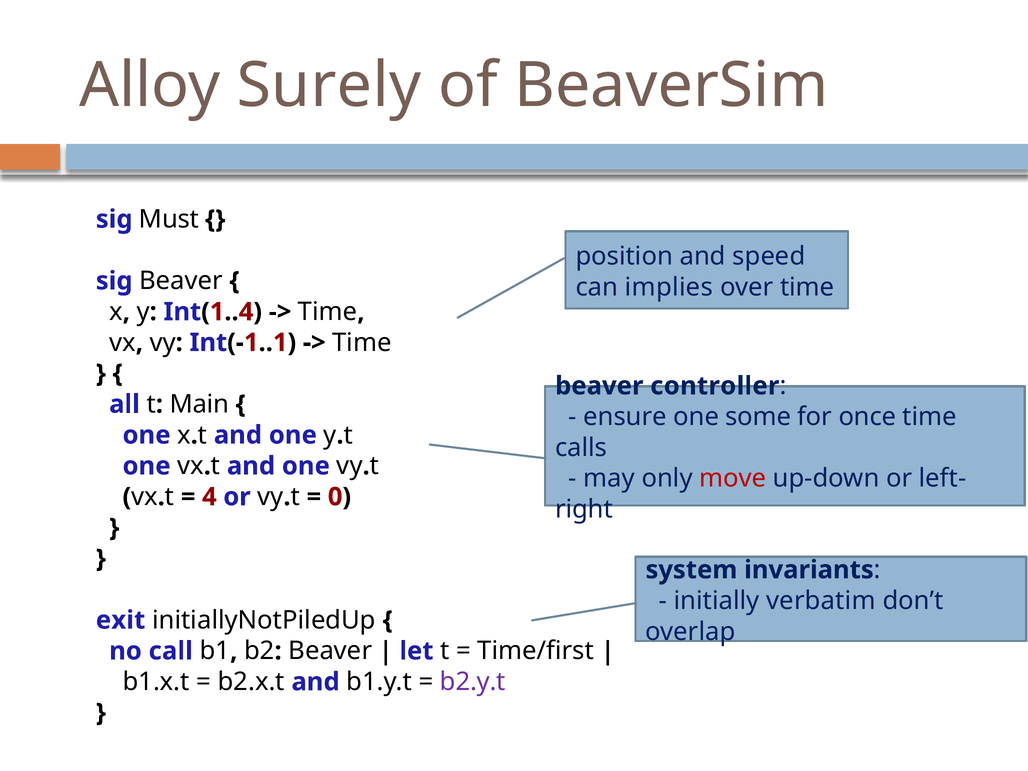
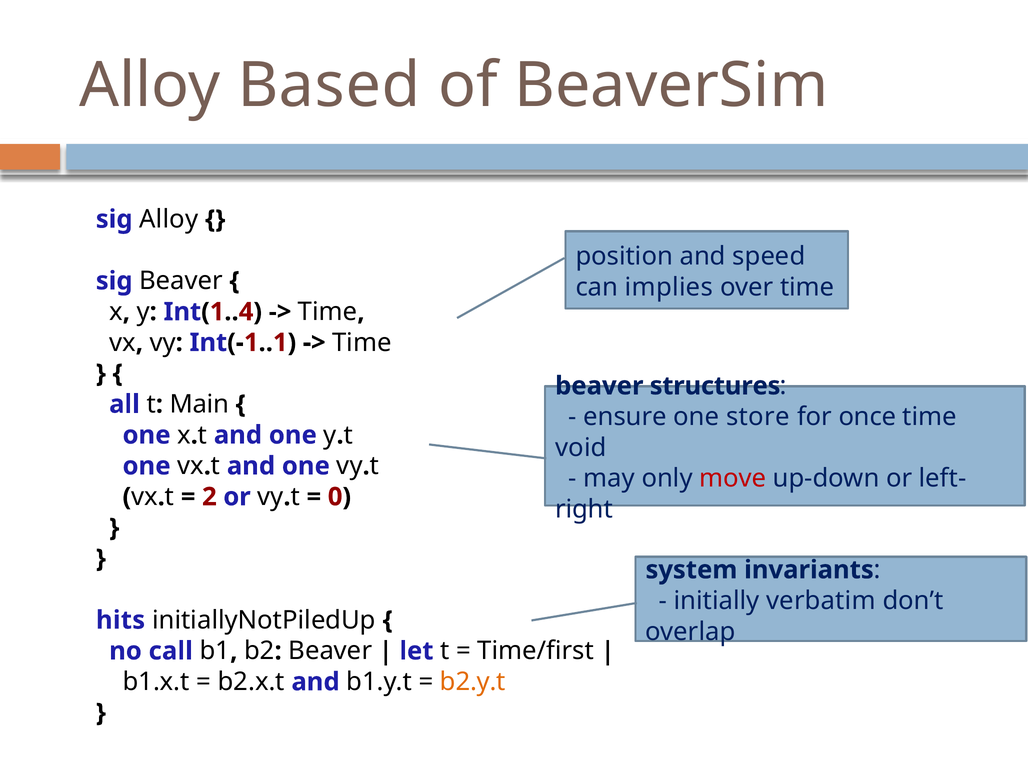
Surely: Surely -> Based (329, 86)
sig Must: Must -> Alloy (169, 219)
controller: controller -> structures (715, 386)
some: some -> store (758, 417)
calls: calls -> void (581, 448)
4: 4 -> 2 (209, 497)
exit: exit -> hits (121, 620)
b2.y.t colour: purple -> orange (473, 682)
